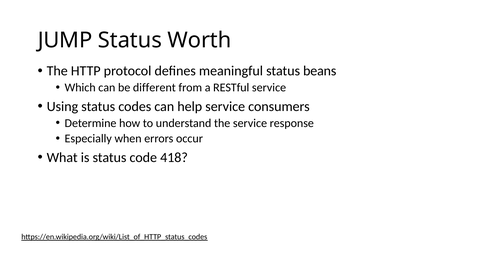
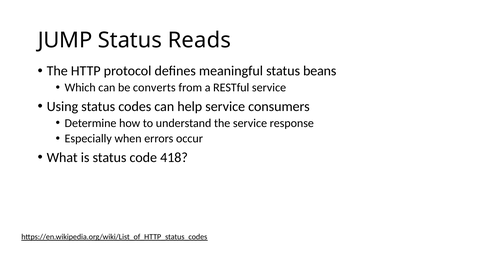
Worth: Worth -> Reads (199, 40)
different: different -> converts (154, 87)
